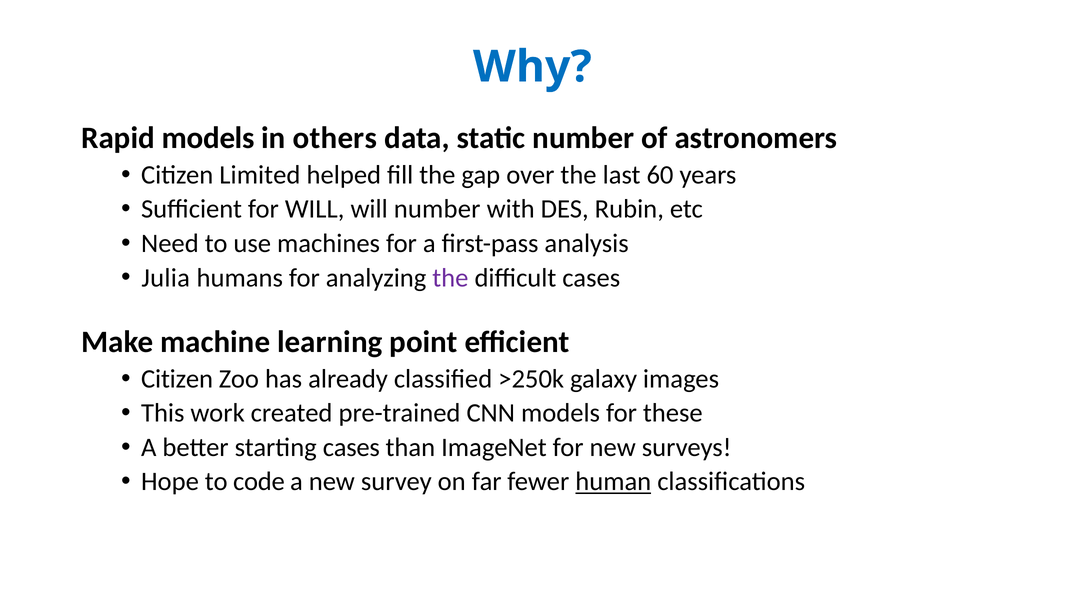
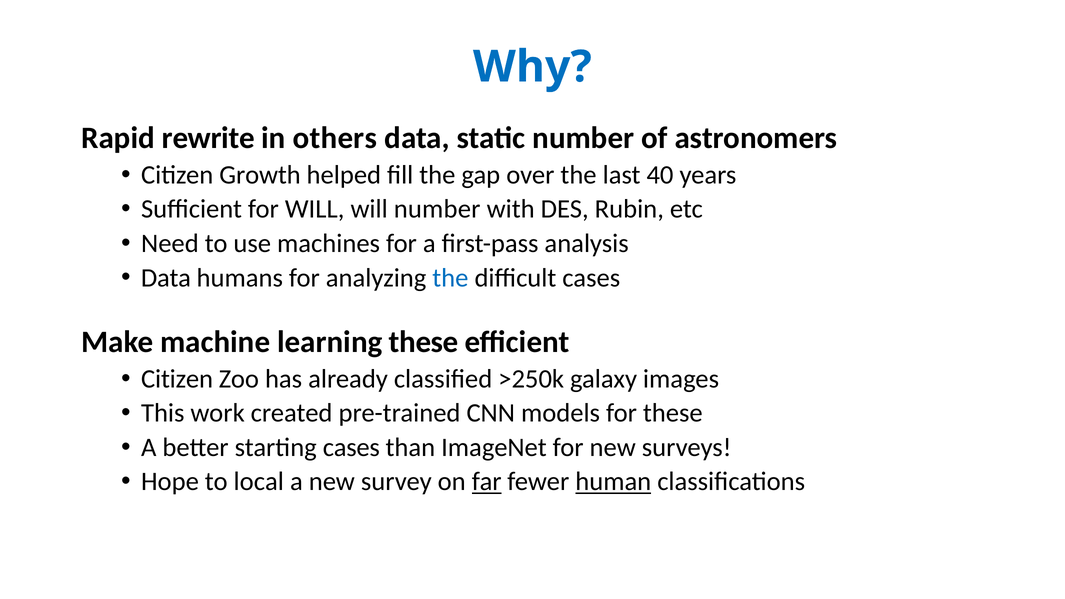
Rapid models: models -> rewrite (208, 138)
Limited: Limited -> Growth (260, 175)
60: 60 -> 40 (660, 175)
Julia: Julia -> Data (166, 278)
the colour: purple -> blue (450, 278)
learning point: point -> these (424, 342)
code: code -> local (259, 482)
far underline: none -> present (487, 482)
